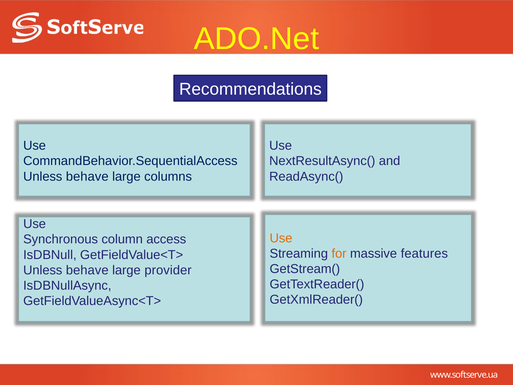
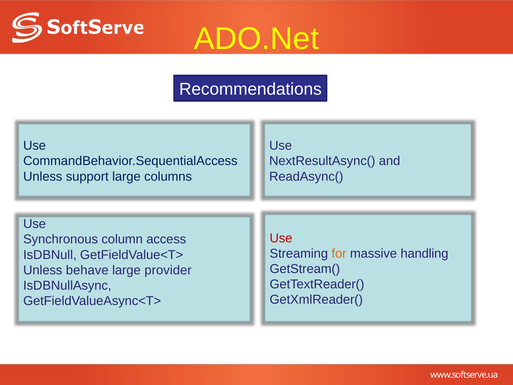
behave: behave -> support (87, 176)
Use colour: orange -> red (281, 238)
features: features -> handling (424, 253)
